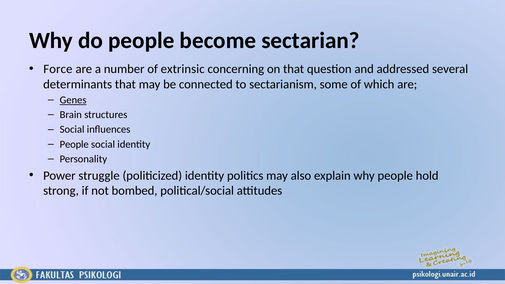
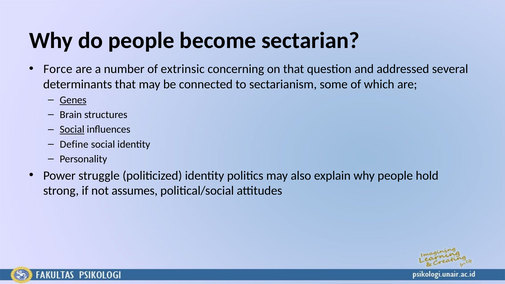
Social underline: none -> present (72, 130)
People: People -> Define (74, 144)
bombed: bombed -> assumes (135, 191)
